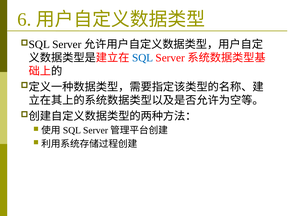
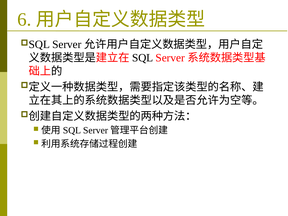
SQL colour: blue -> black (143, 58)
